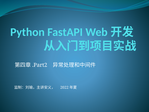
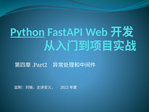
Python underline: none -> present (27, 32)
